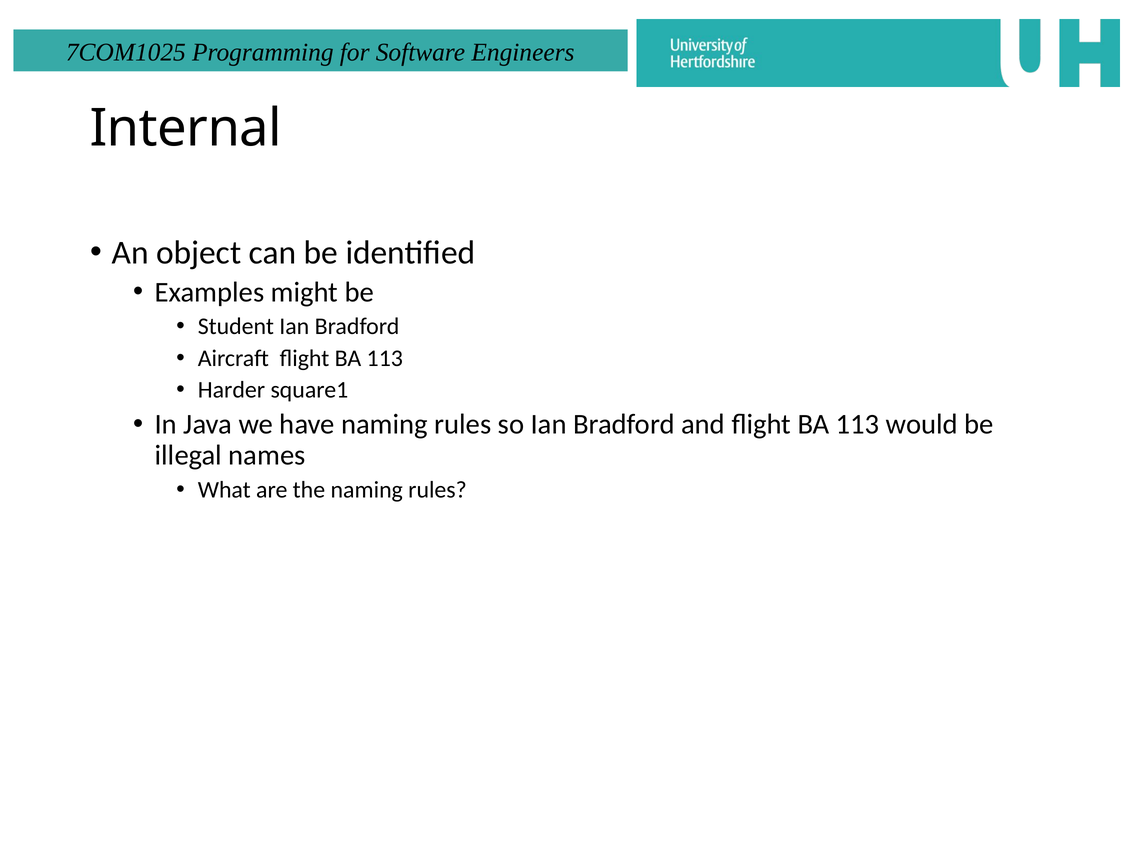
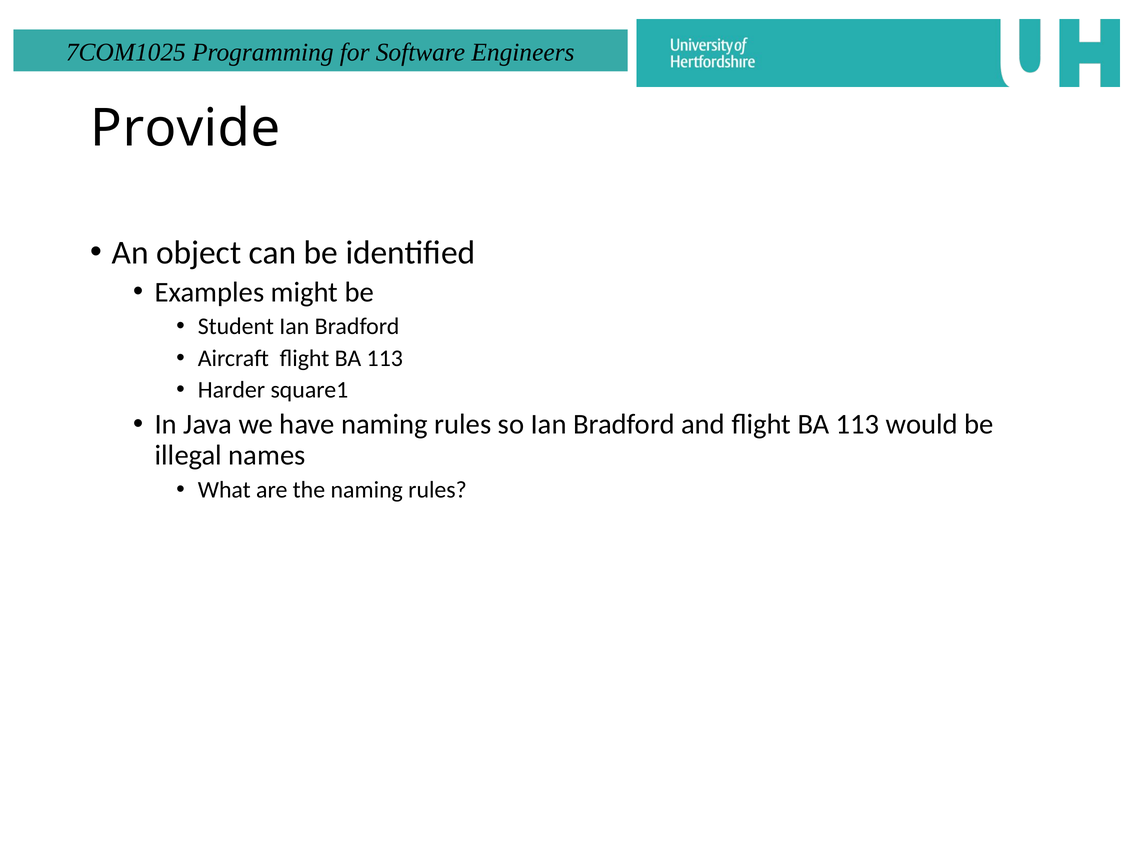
Internal: Internal -> Provide (185, 129)
